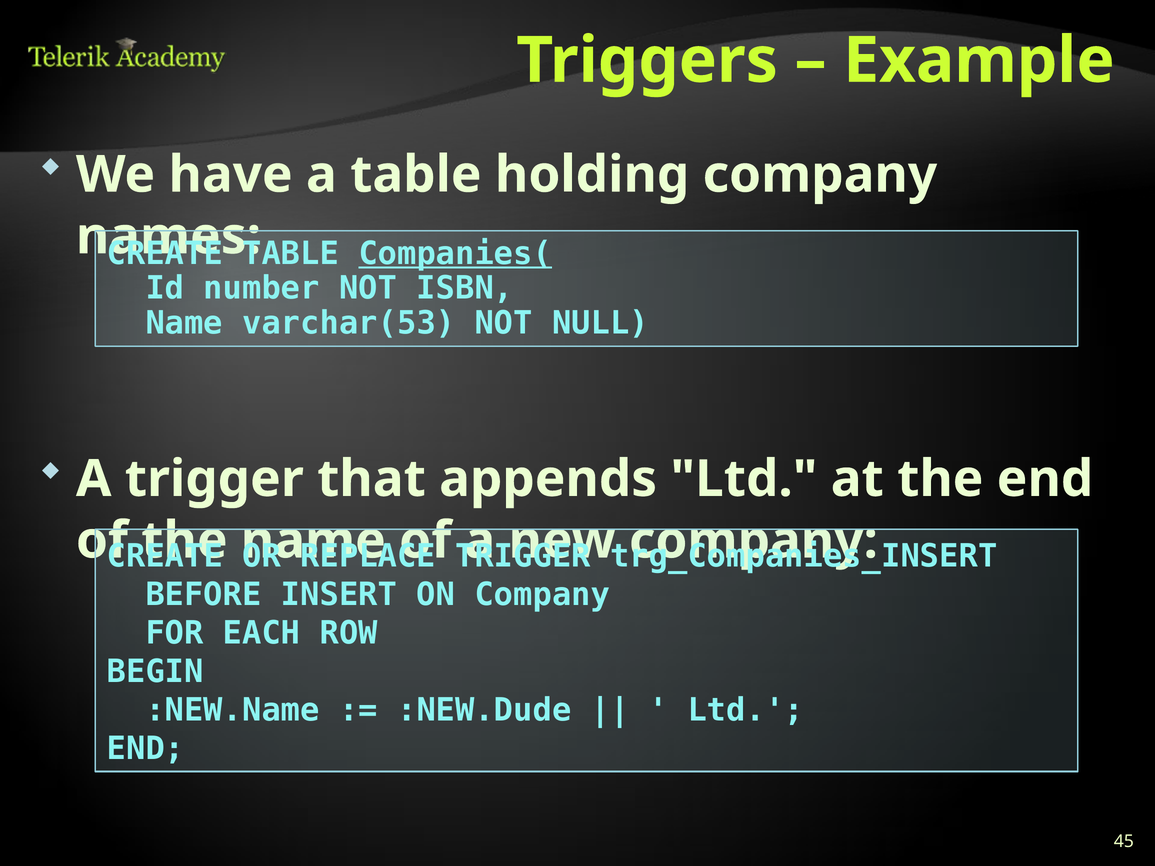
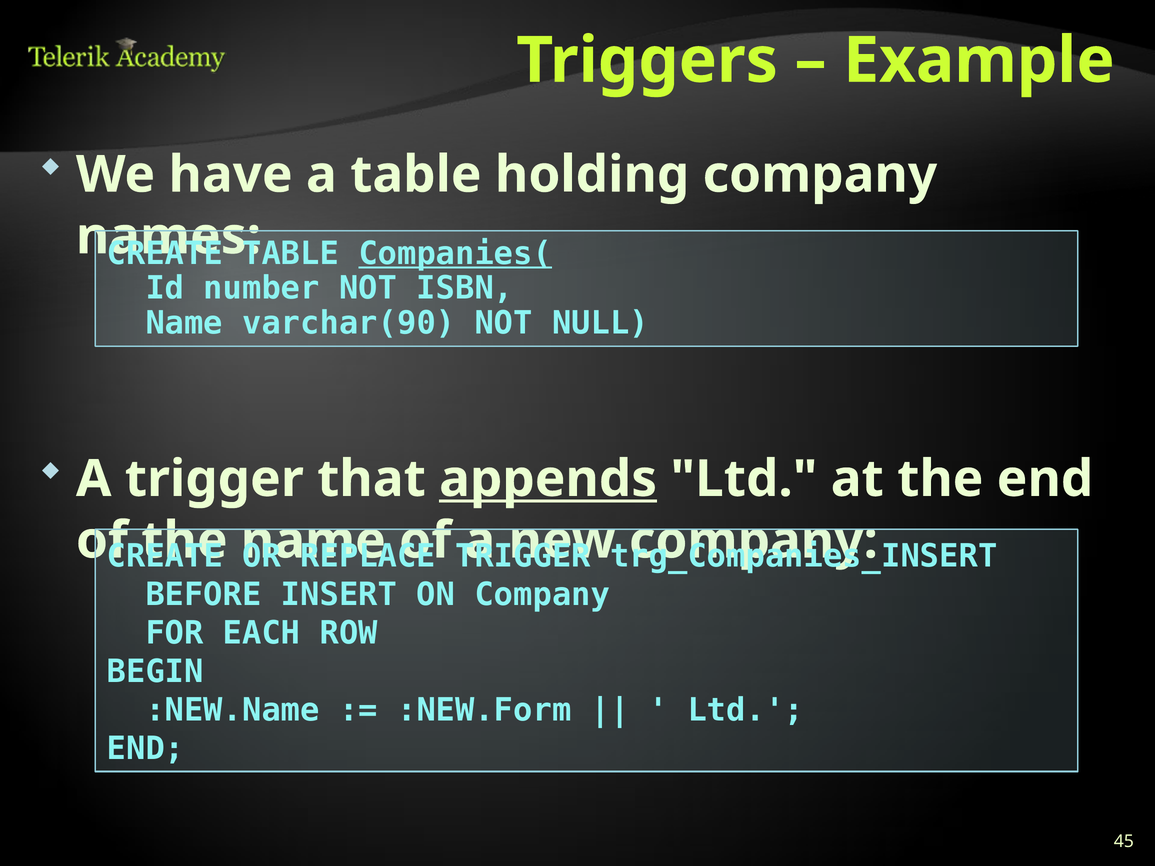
varchar(53: varchar(53 -> varchar(90 (349, 323)
appends underline: none -> present (548, 479)
:NEW.Dude: :NEW.Dude -> :NEW.Form (484, 711)
